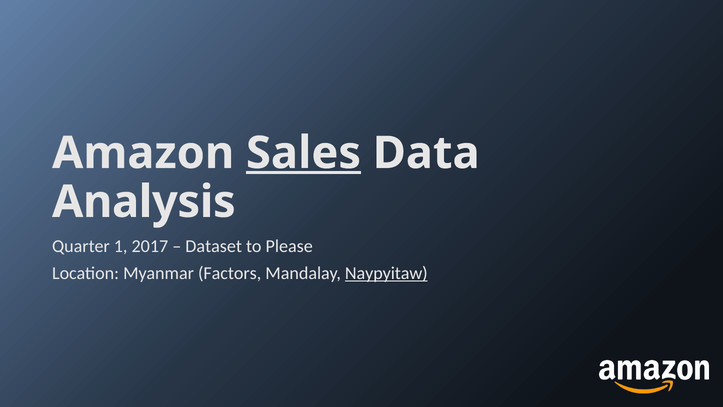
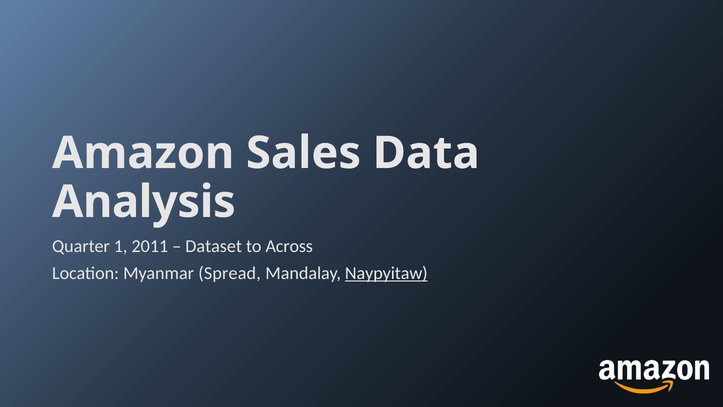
Sales underline: present -> none (304, 153)
2017: 2017 -> 2011 (150, 246)
Please: Please -> Across (289, 246)
Factors: Factors -> Spread (230, 273)
